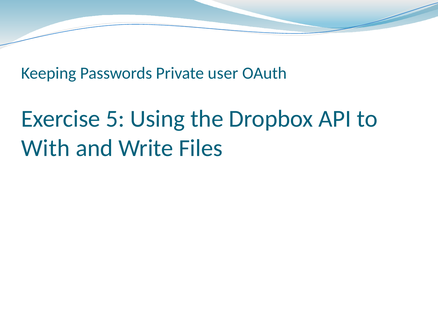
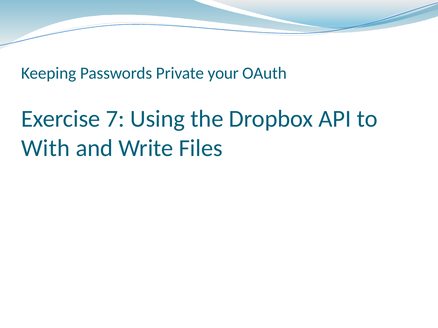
user: user -> your (223, 73)
5: 5 -> 7 (115, 119)
